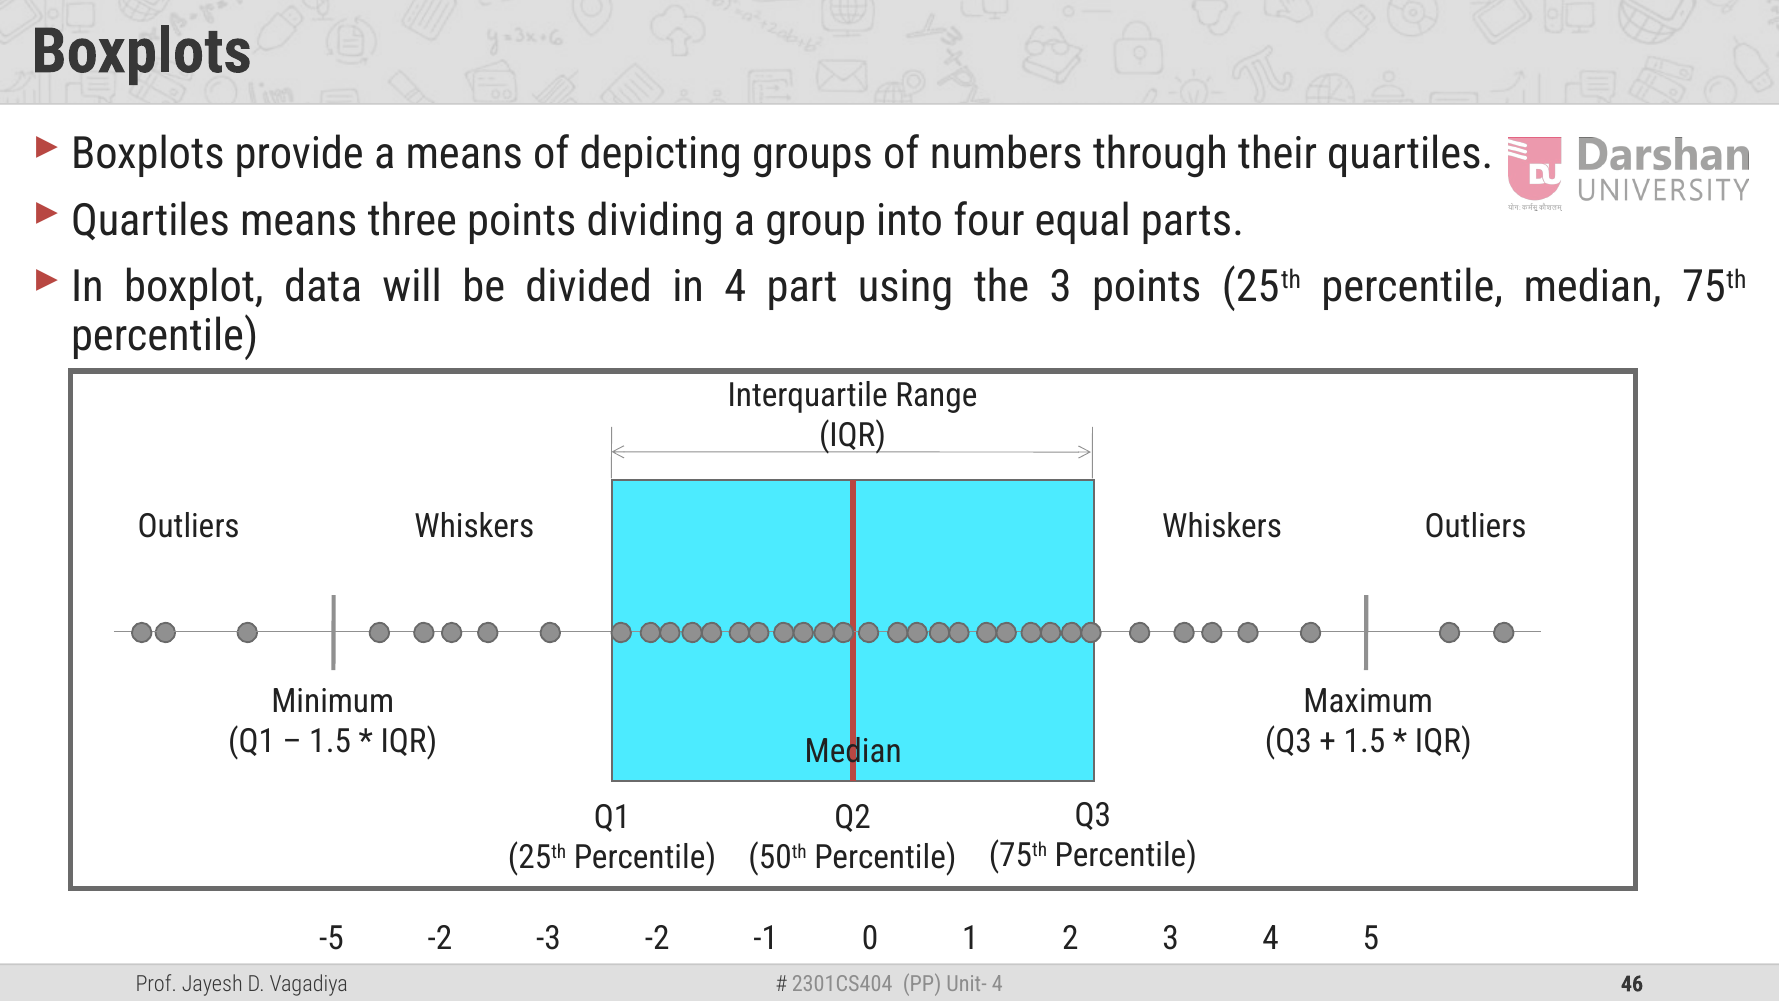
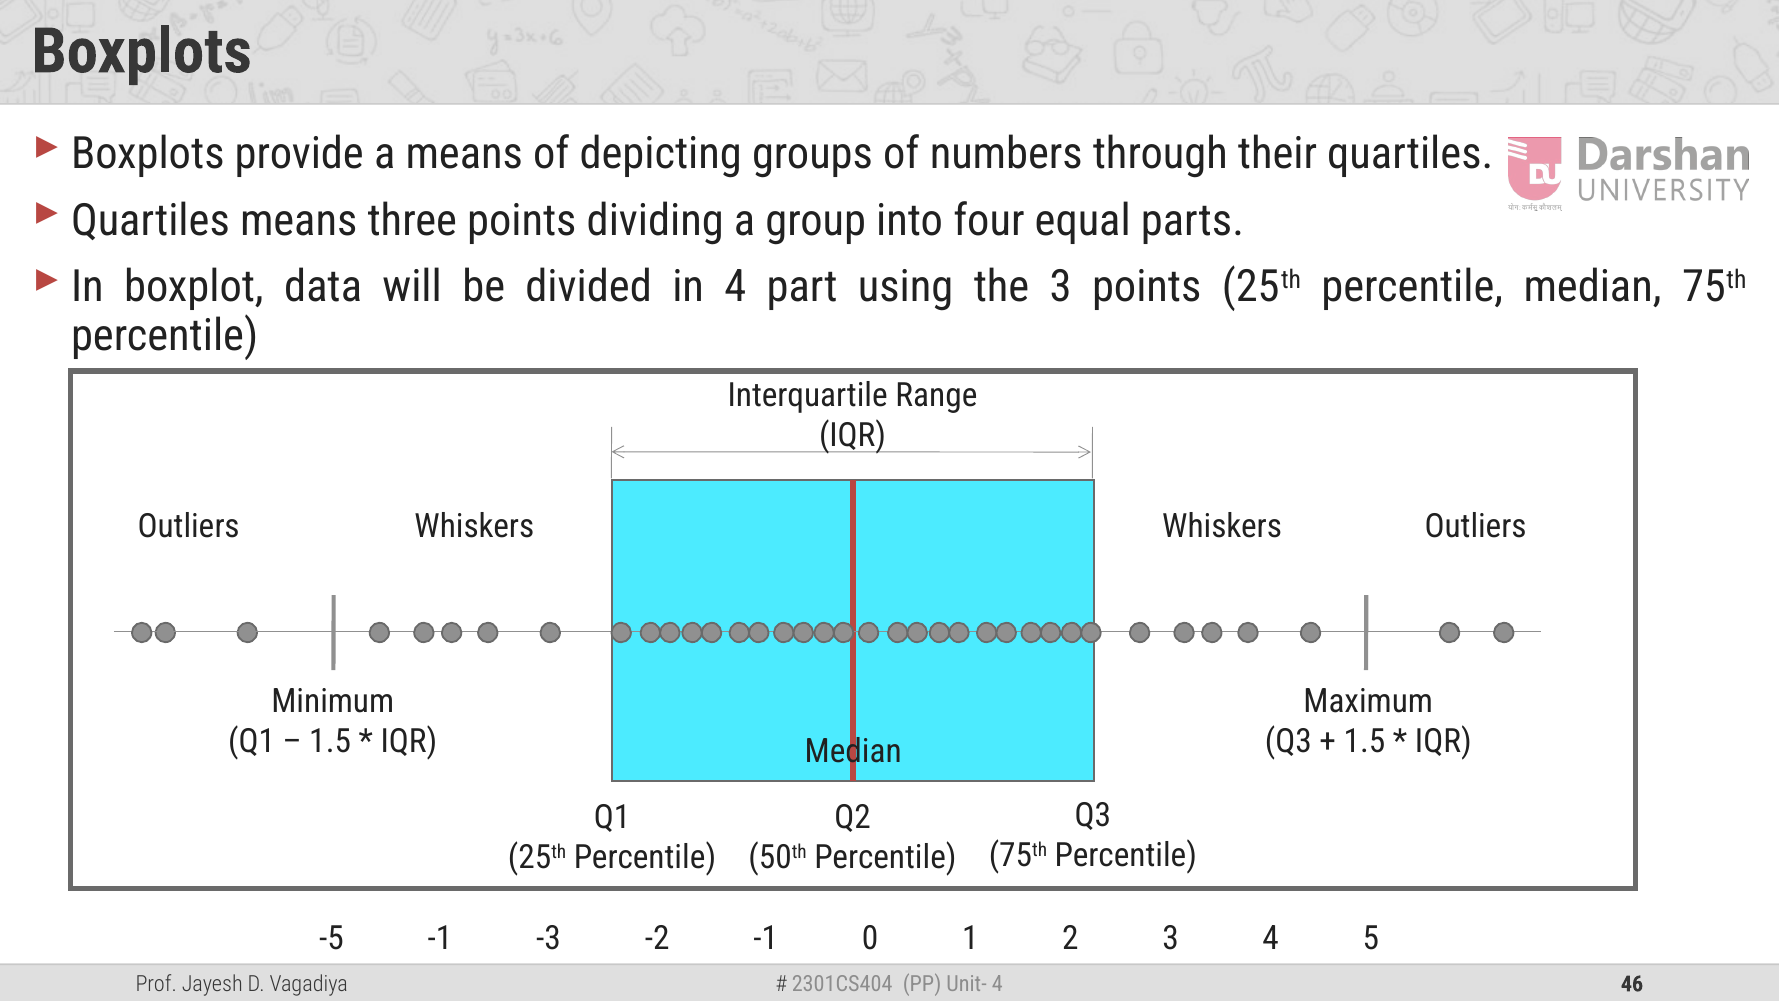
-2: -2 -> -1 (440, 938)
